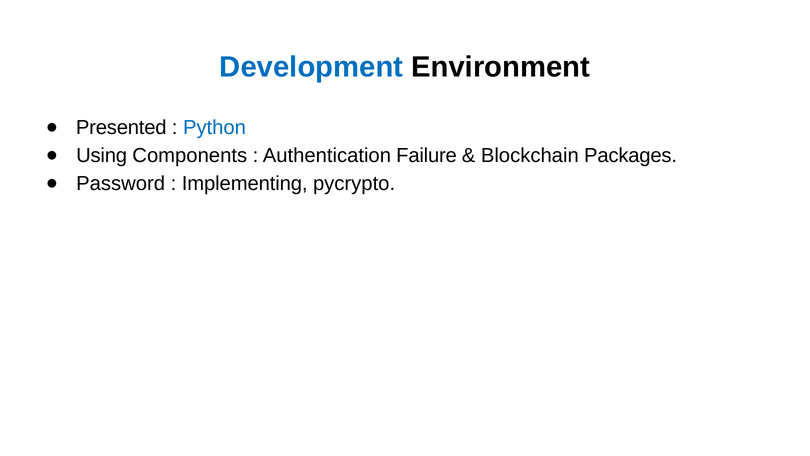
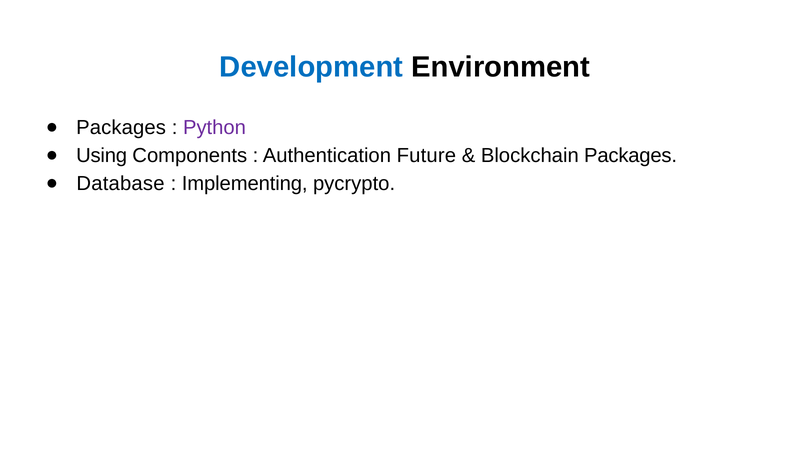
Presented: Presented -> Packages (121, 127)
Python colour: blue -> purple (215, 127)
Failure: Failure -> Future (426, 155)
Password: Password -> Database (121, 183)
